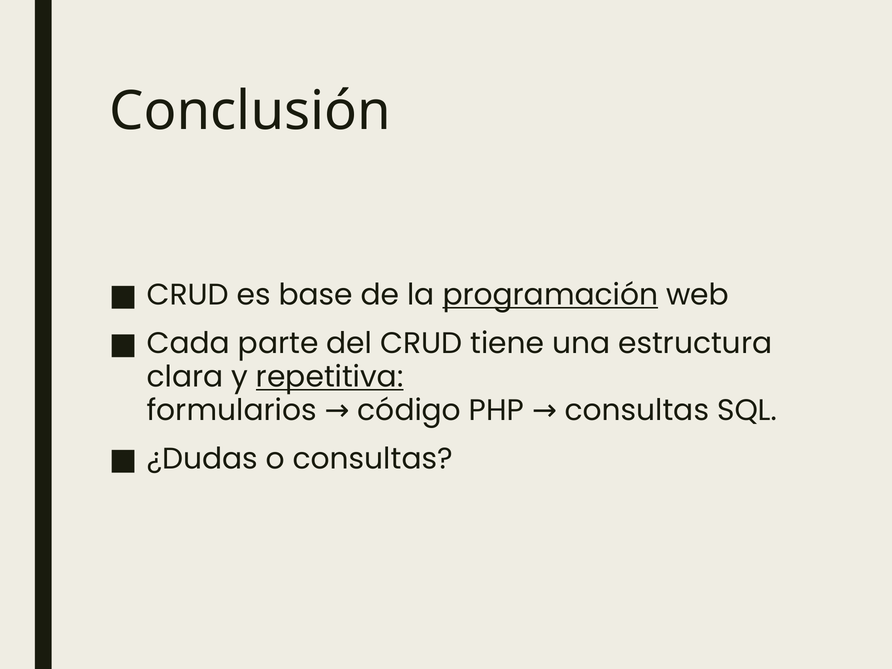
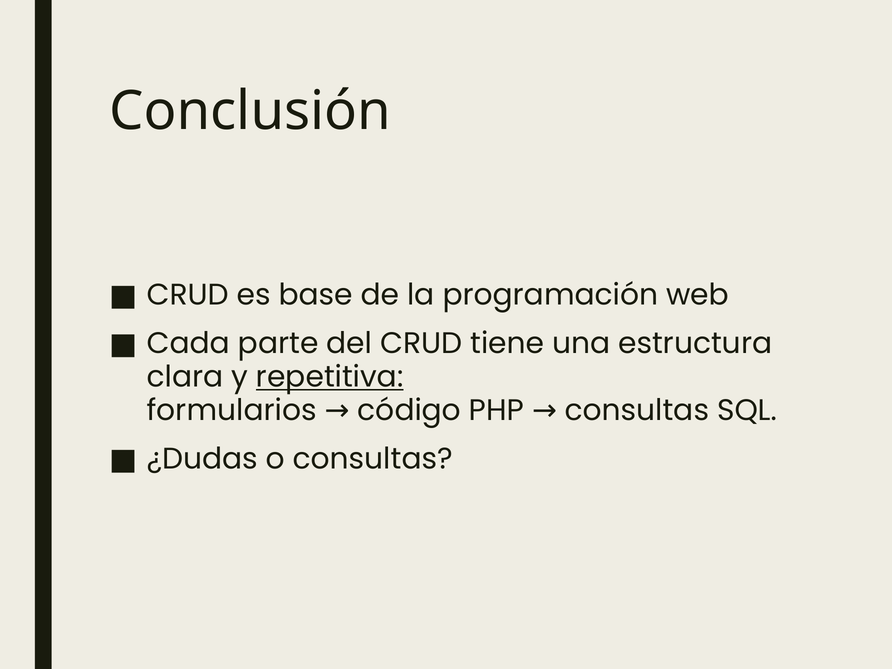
programación underline: present -> none (550, 295)
